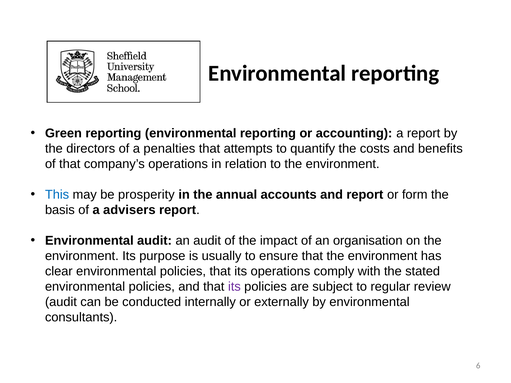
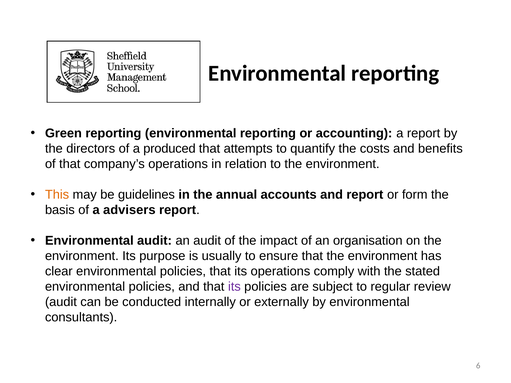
penalties: penalties -> produced (169, 149)
This colour: blue -> orange (57, 195)
prosperity: prosperity -> guidelines (146, 195)
